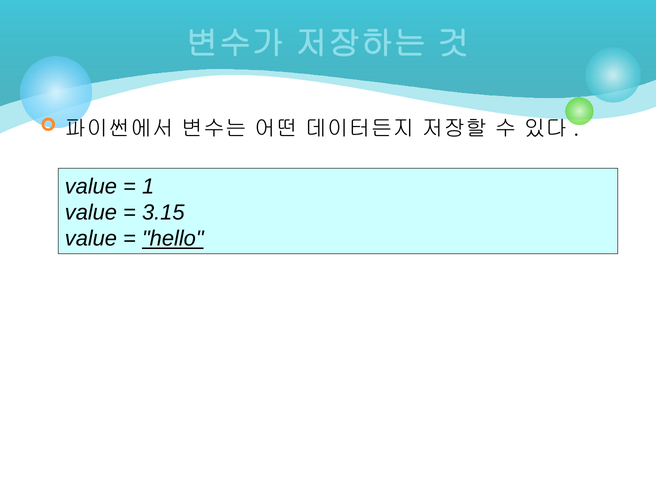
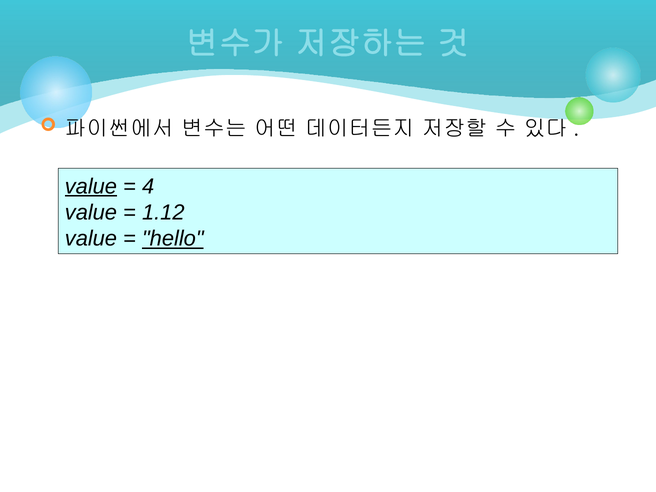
value underline: none -> present (91, 186)
1: 1 -> 4 (148, 186)
3.15: 3.15 -> 1.12 (163, 213)
